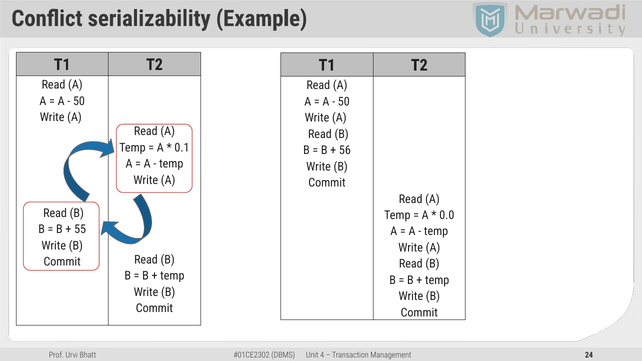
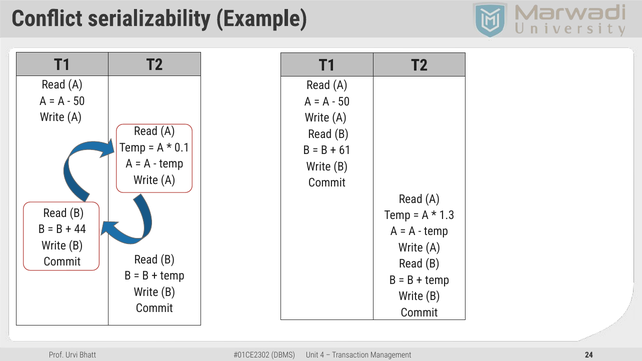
56: 56 -> 61 (345, 150)
0.0: 0.0 -> 1.3 (447, 215)
55: 55 -> 44 (80, 229)
